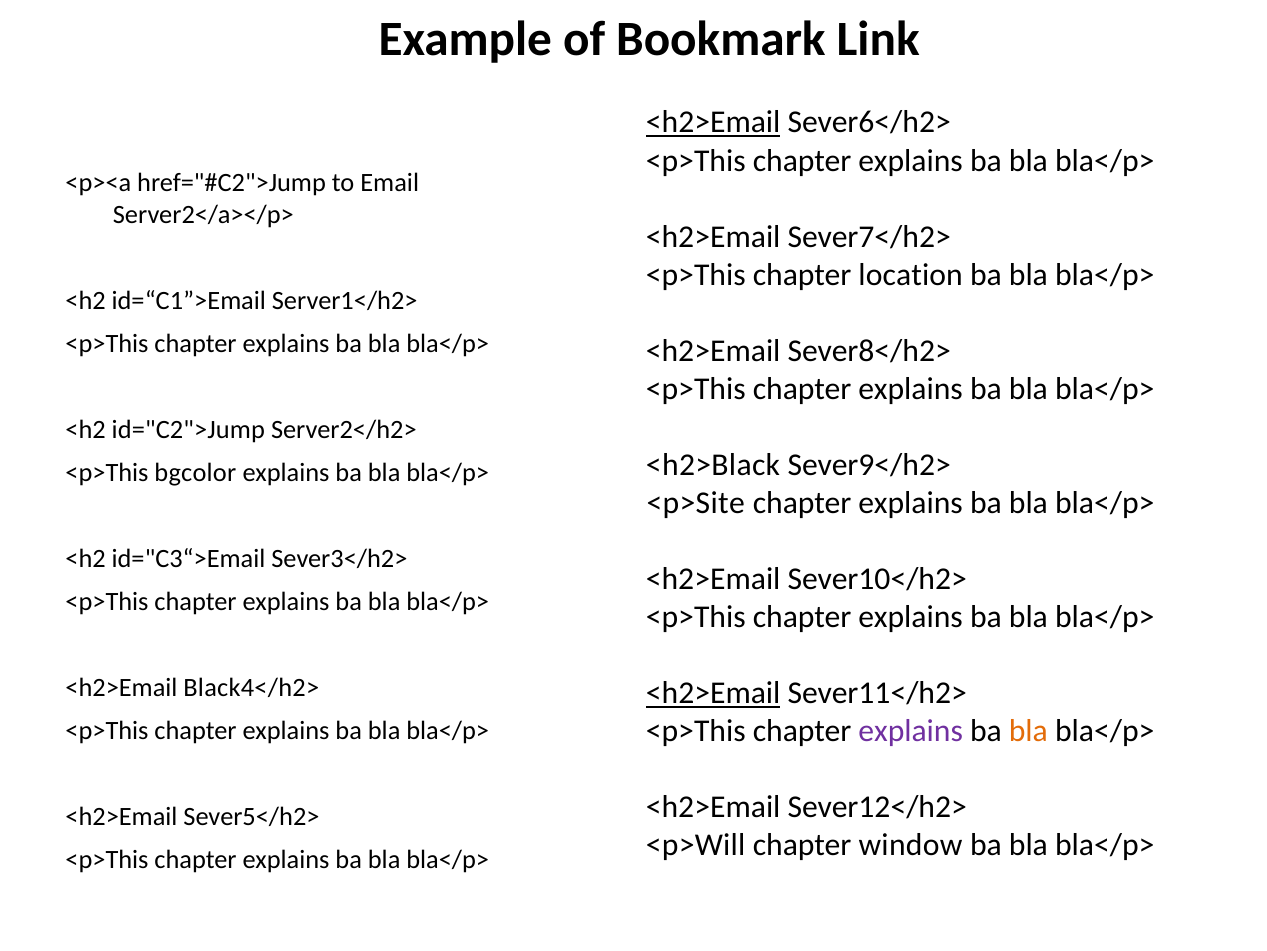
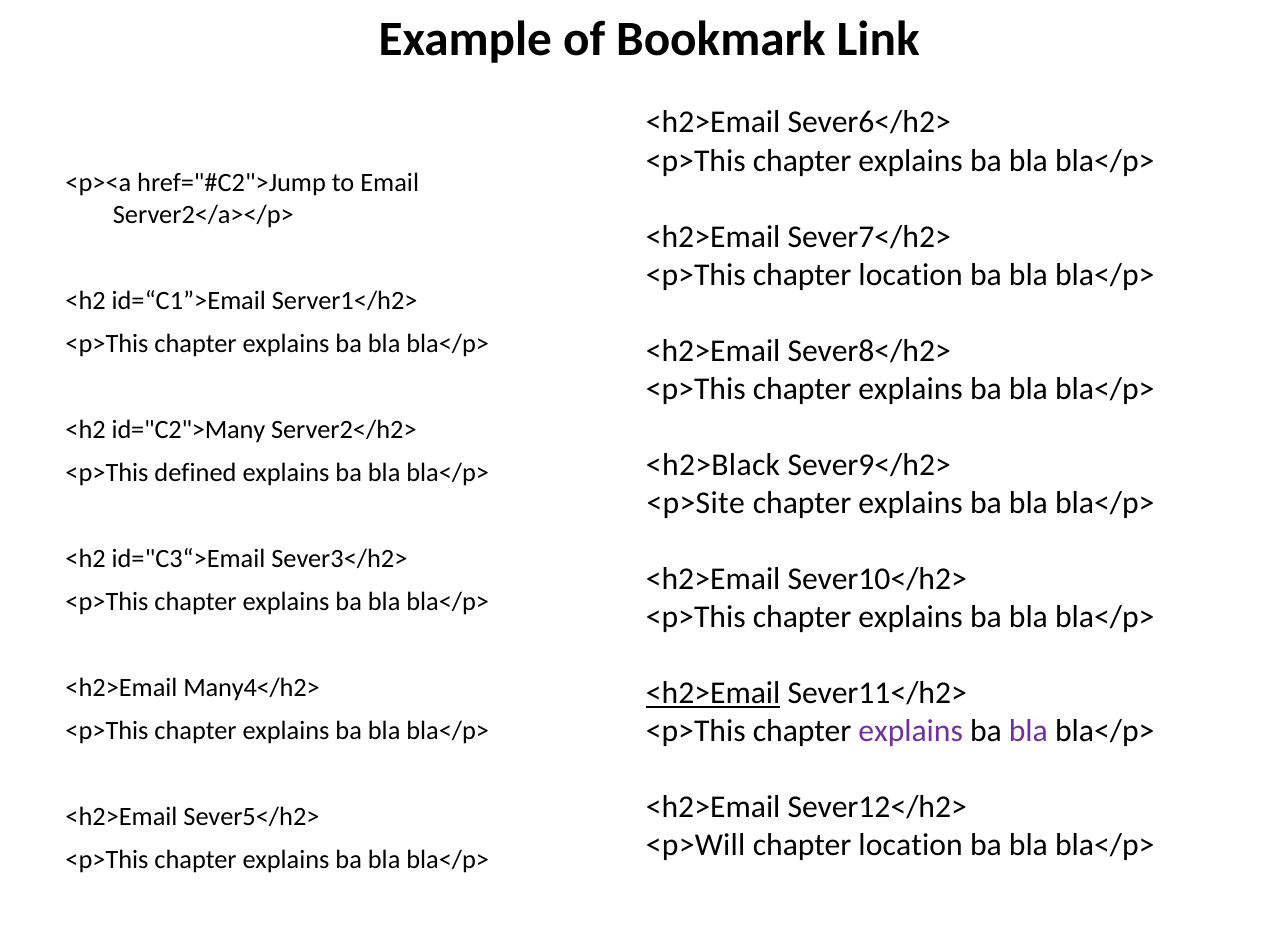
<h2>Email underline: present -> none (713, 122)
id="C2">Jump: id="C2">Jump -> id="C2">Many (188, 430)
bgcolor: bgcolor -> defined (195, 472)
Black4</h2>: Black4</h2> -> Many4</h2> (251, 687)
bla colour: orange -> purple (1028, 731)
window: window -> location (911, 845)
